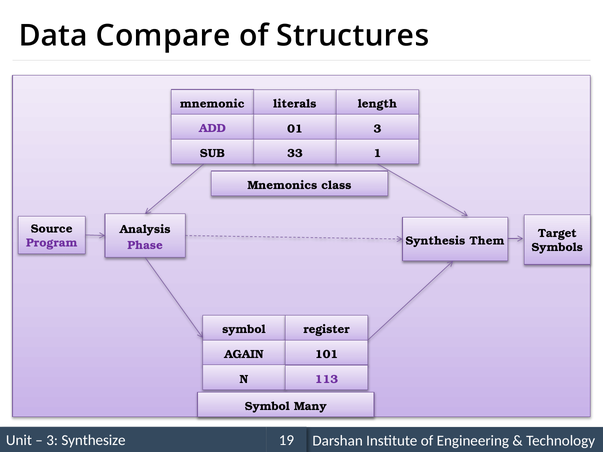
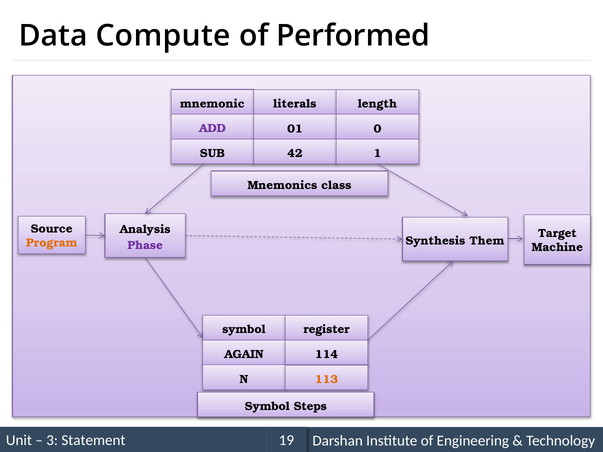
Compare: Compare -> Compute (163, 36)
Structures: Structures -> Performed (353, 36)
01 3: 3 -> 0 (377, 129)
33: 33 -> 42 (295, 154)
Program colour: purple -> orange (52, 243)
Symbols: Symbols -> Machine (557, 248)
101: 101 -> 114 (326, 355)
113 colour: purple -> orange (326, 379)
Many: Many -> Steps (310, 407)
Synthesize: Synthesize -> Statement (93, 441)
